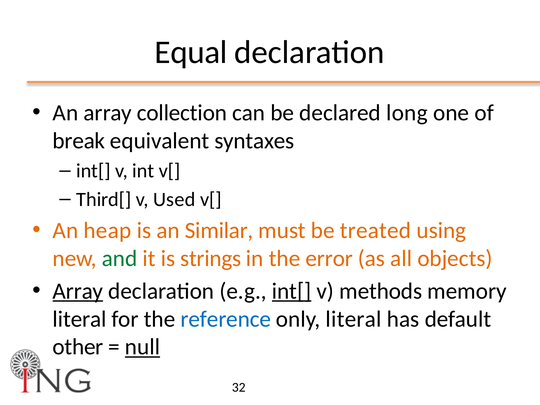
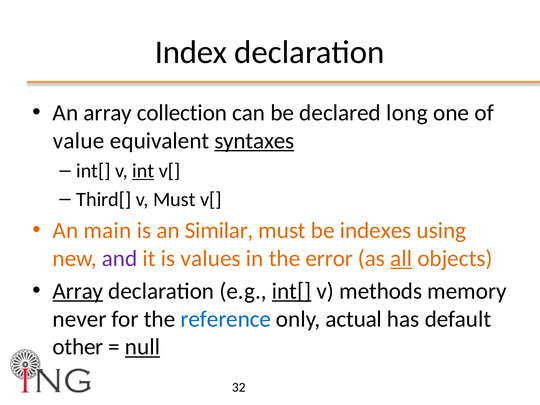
Equal: Equal -> Index (191, 52)
break: break -> value (79, 141)
syntaxes underline: none -> present (254, 141)
int underline: none -> present (143, 171)
v Used: Used -> Must (174, 199)
heap: heap -> main (107, 230)
treated: treated -> indexes (376, 230)
and colour: green -> purple (120, 258)
strings: strings -> values (211, 258)
all underline: none -> present (401, 258)
literal: literal -> never (80, 319)
only literal: literal -> actual (354, 319)
